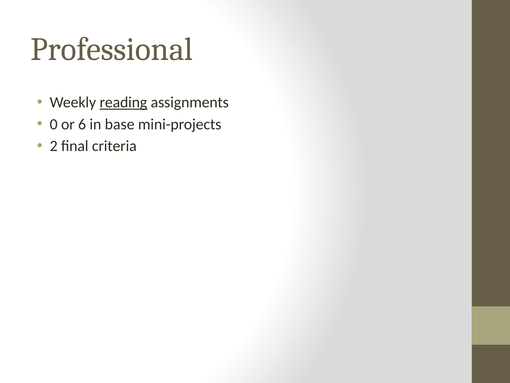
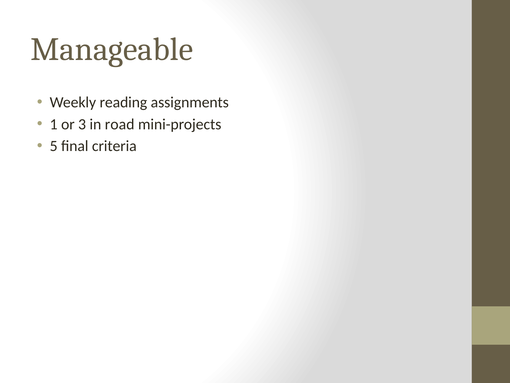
Professional: Professional -> Manageable (112, 49)
reading underline: present -> none (123, 102)
0: 0 -> 1 (54, 124)
6: 6 -> 3 (82, 124)
base: base -> road (120, 124)
2: 2 -> 5 (54, 146)
